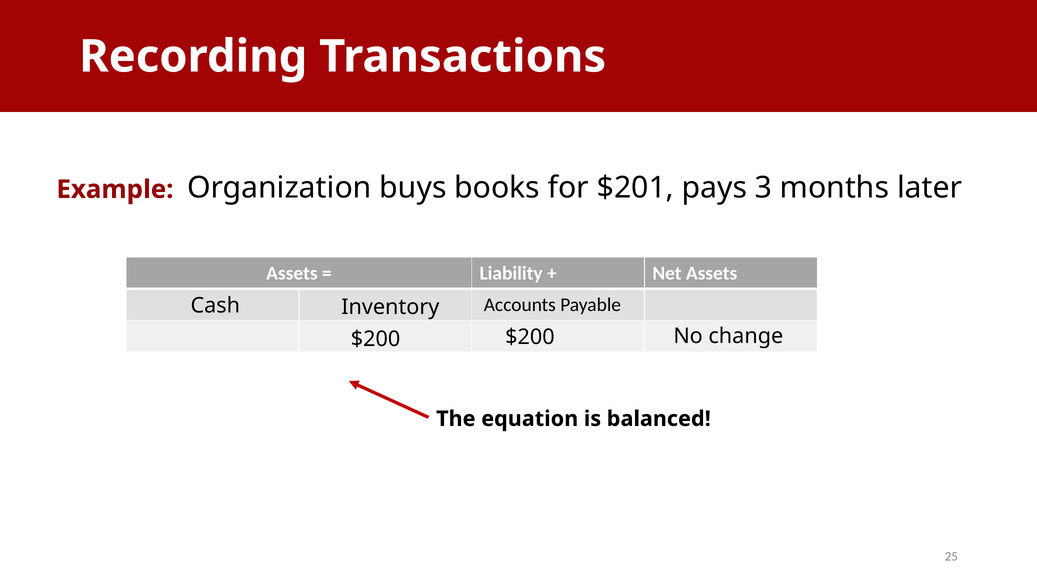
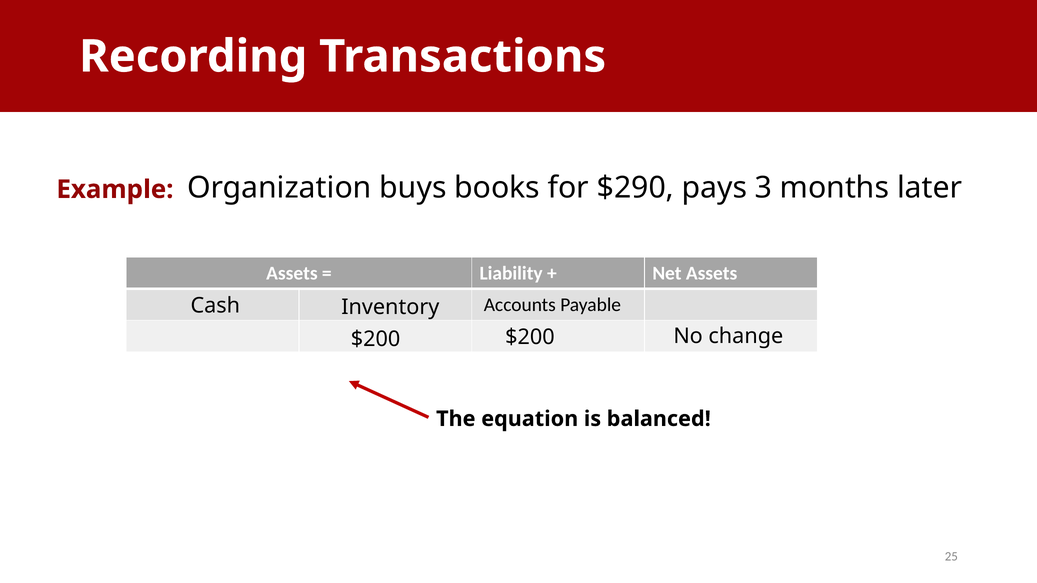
$201: $201 -> $290 (635, 188)
